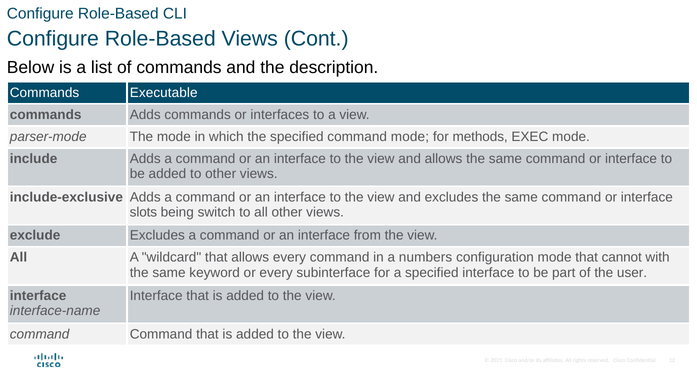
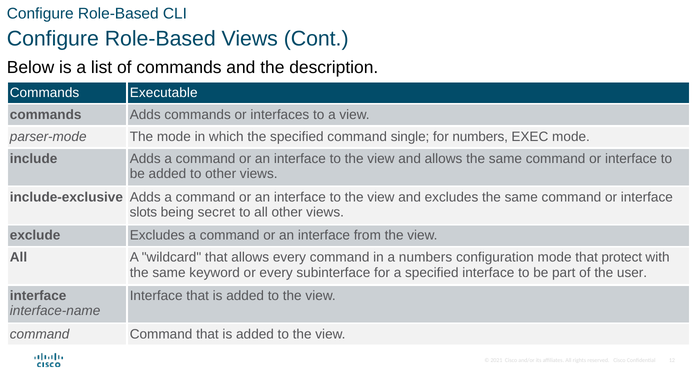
command mode: mode -> single (410, 137)
for methods: methods -> numbers (480, 137)
switch: switch -> secret (216, 212)
cannot: cannot -> protect (622, 258)
